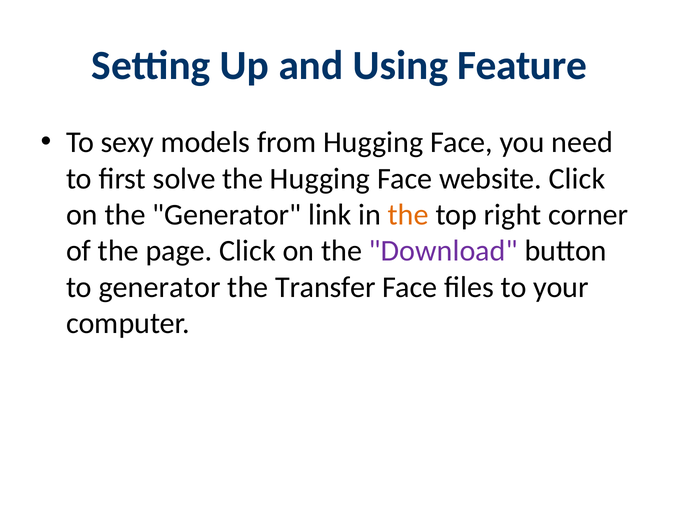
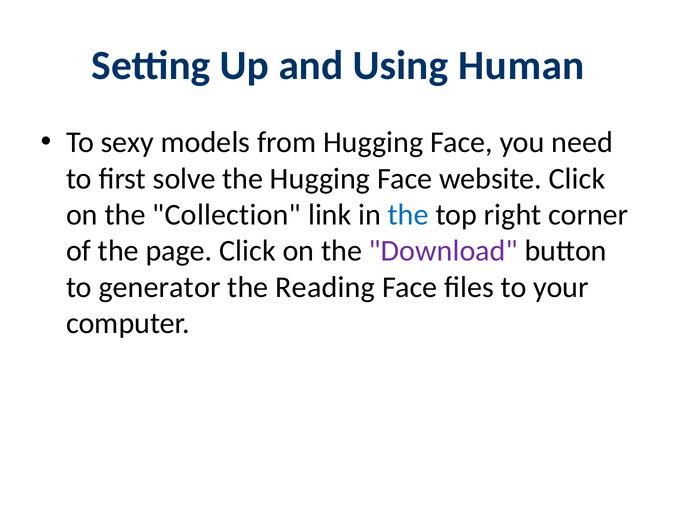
Feature: Feature -> Human (522, 66)
the Generator: Generator -> Collection (227, 215)
the colour: orange -> blue (408, 215)
Transfer: Transfer -> Reading (325, 287)
